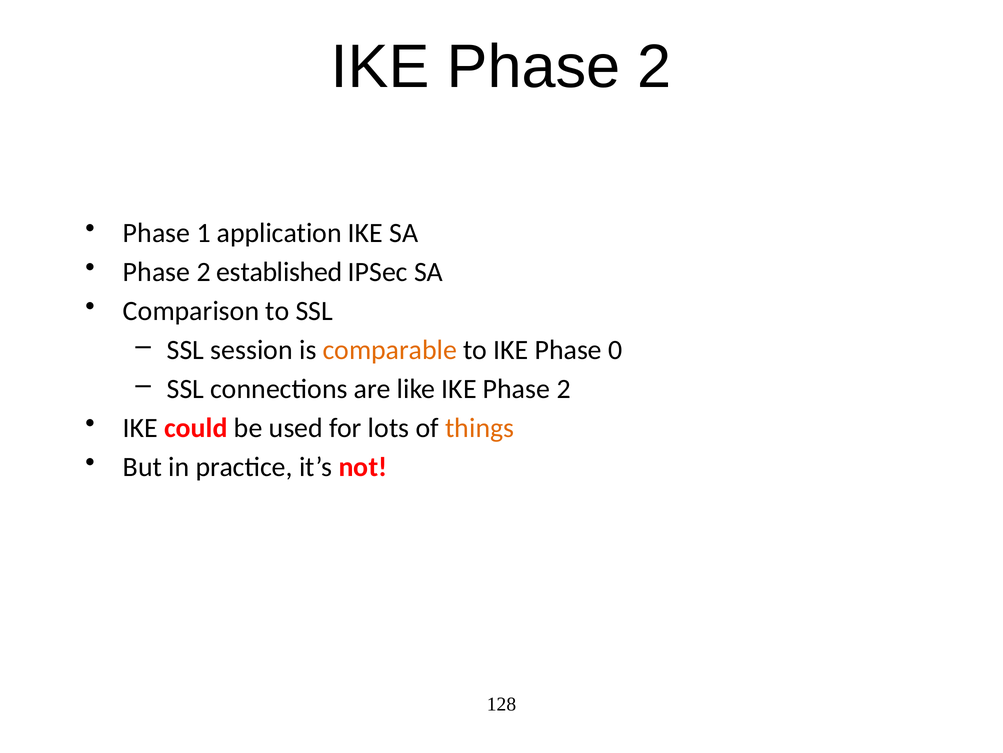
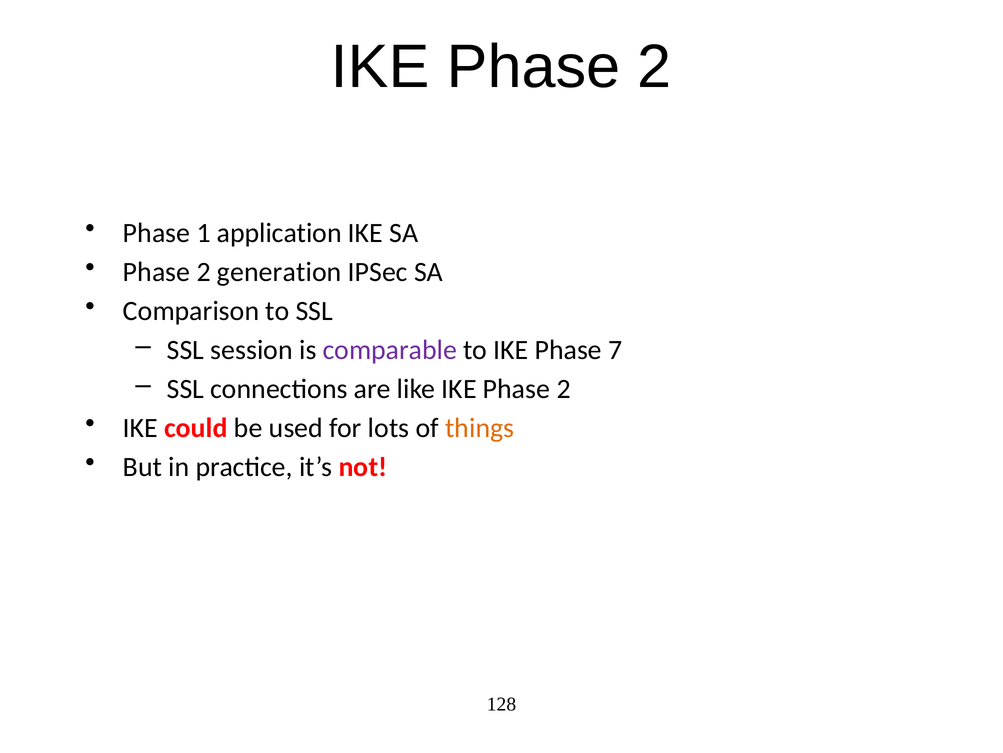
established: established -> generation (279, 272)
comparable colour: orange -> purple (390, 350)
0: 0 -> 7 (615, 350)
